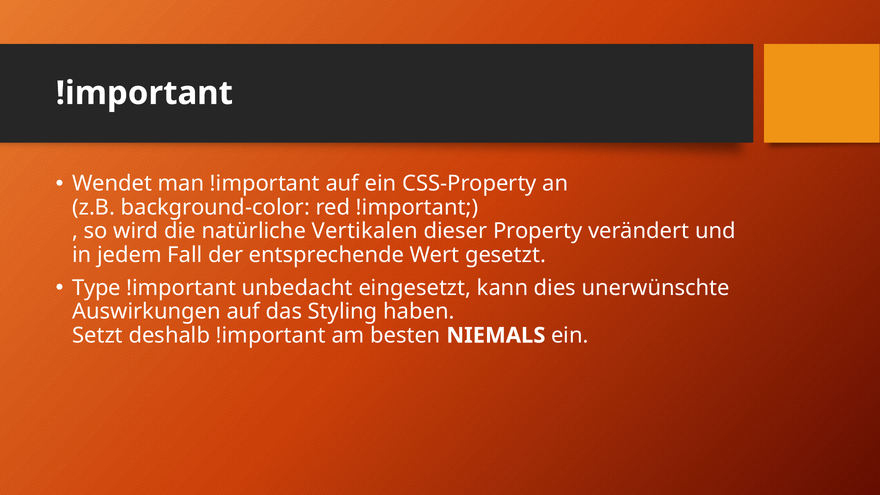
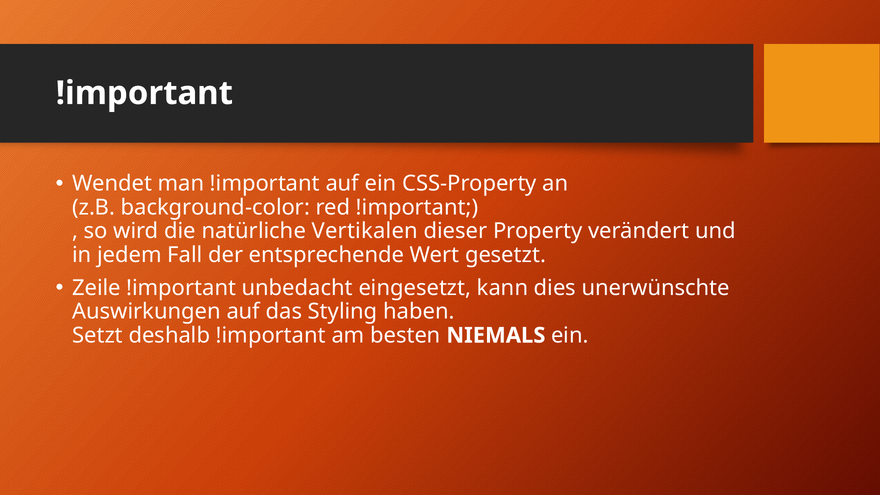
Type: Type -> Zeile (96, 288)
